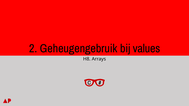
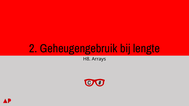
values: values -> lengte (146, 49)
